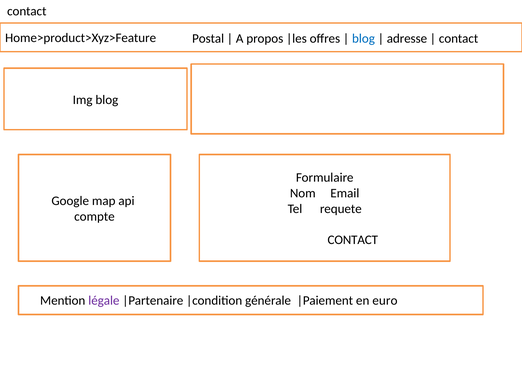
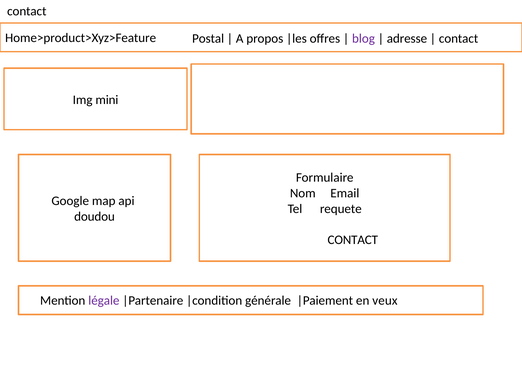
blog colour: blue -> purple (363, 39)
Img blog: blog -> mini (107, 100)
compte: compte -> doudou (95, 217)
euro: euro -> veux (385, 301)
